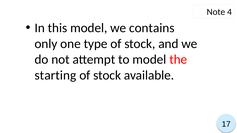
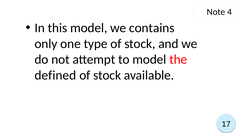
starting: starting -> defined (55, 75)
